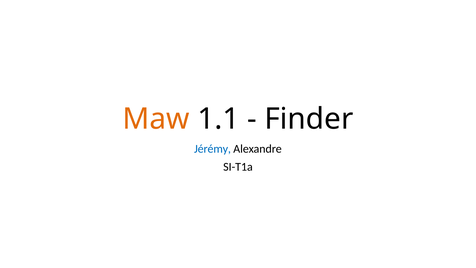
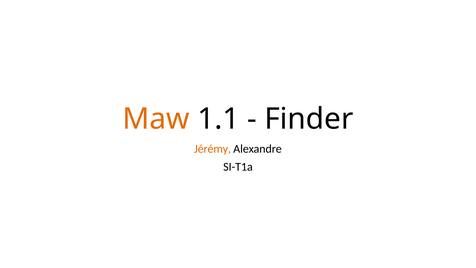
Jérémy colour: blue -> orange (213, 149)
